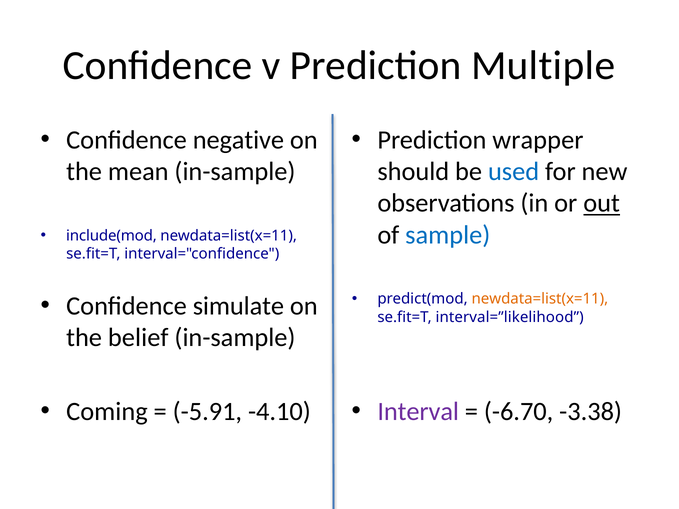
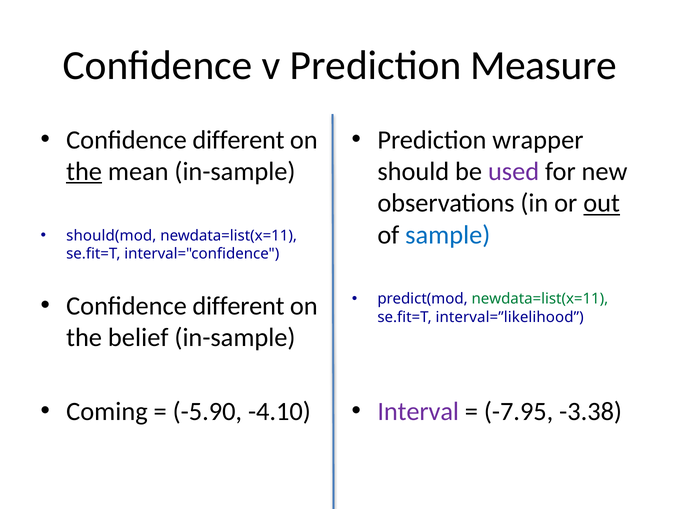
Multiple: Multiple -> Measure (544, 66)
negative: negative -> different (238, 140)
the underline: none -> present (84, 172)
used colour: blue -> purple (514, 172)
include(mod: include(mod -> should(mod (111, 236)
newdata=list(x=11 colour: orange -> green (540, 299)
simulate: simulate -> different (238, 306)
-5.91: -5.91 -> -5.90 (207, 412)
-6.70: -6.70 -> -7.95 (519, 412)
